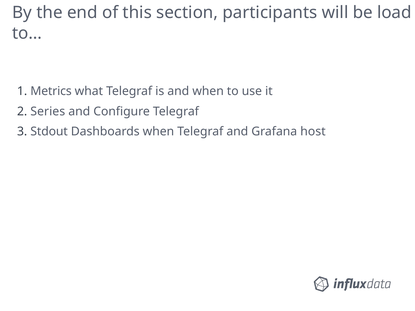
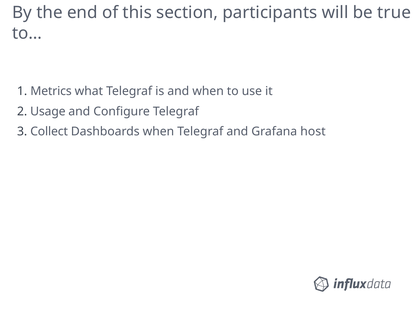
load: load -> true (394, 13)
Series: Series -> Usage (48, 111)
Stdout: Stdout -> Collect (49, 132)
